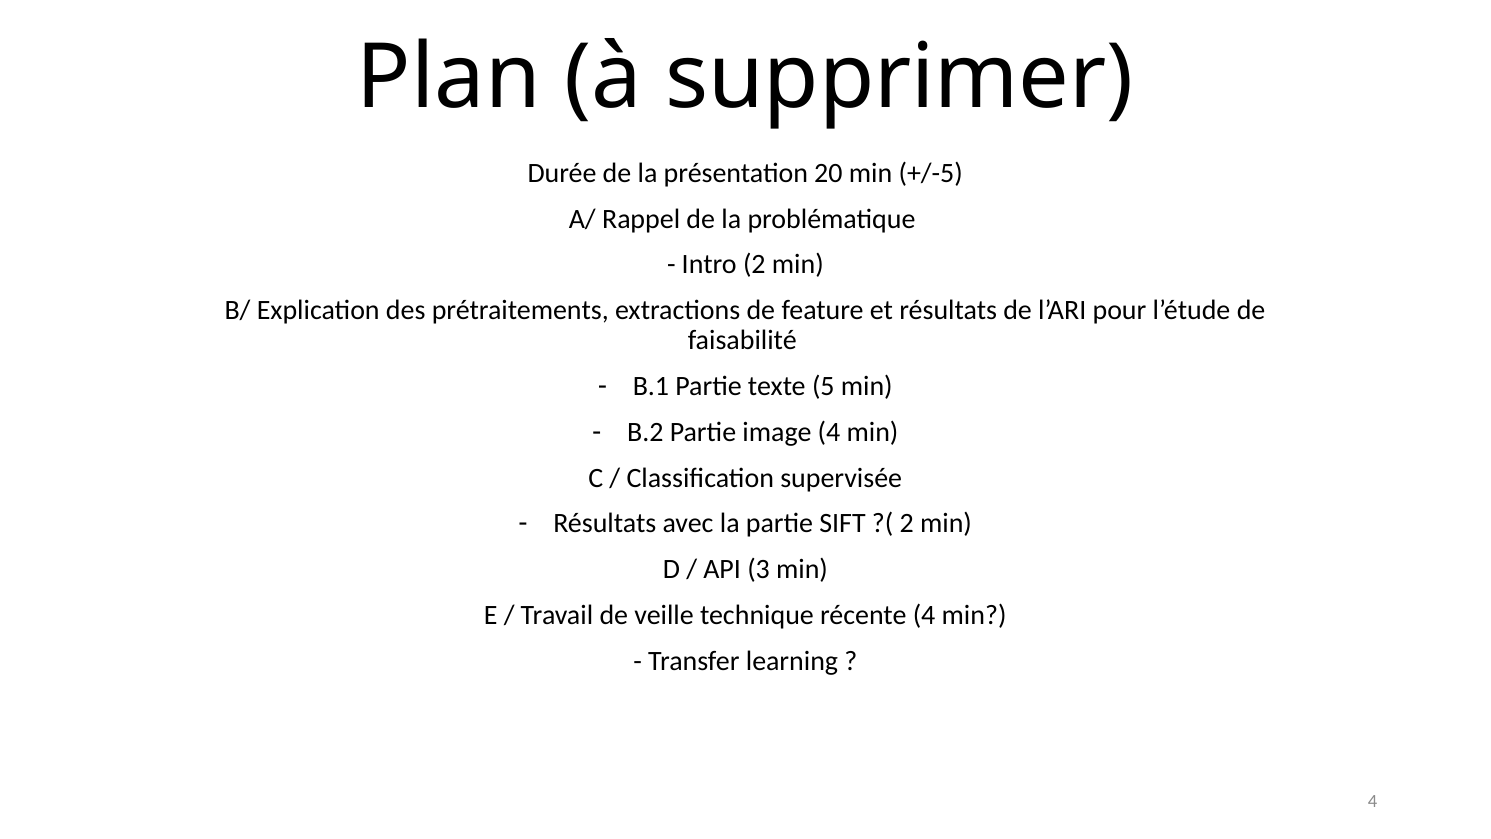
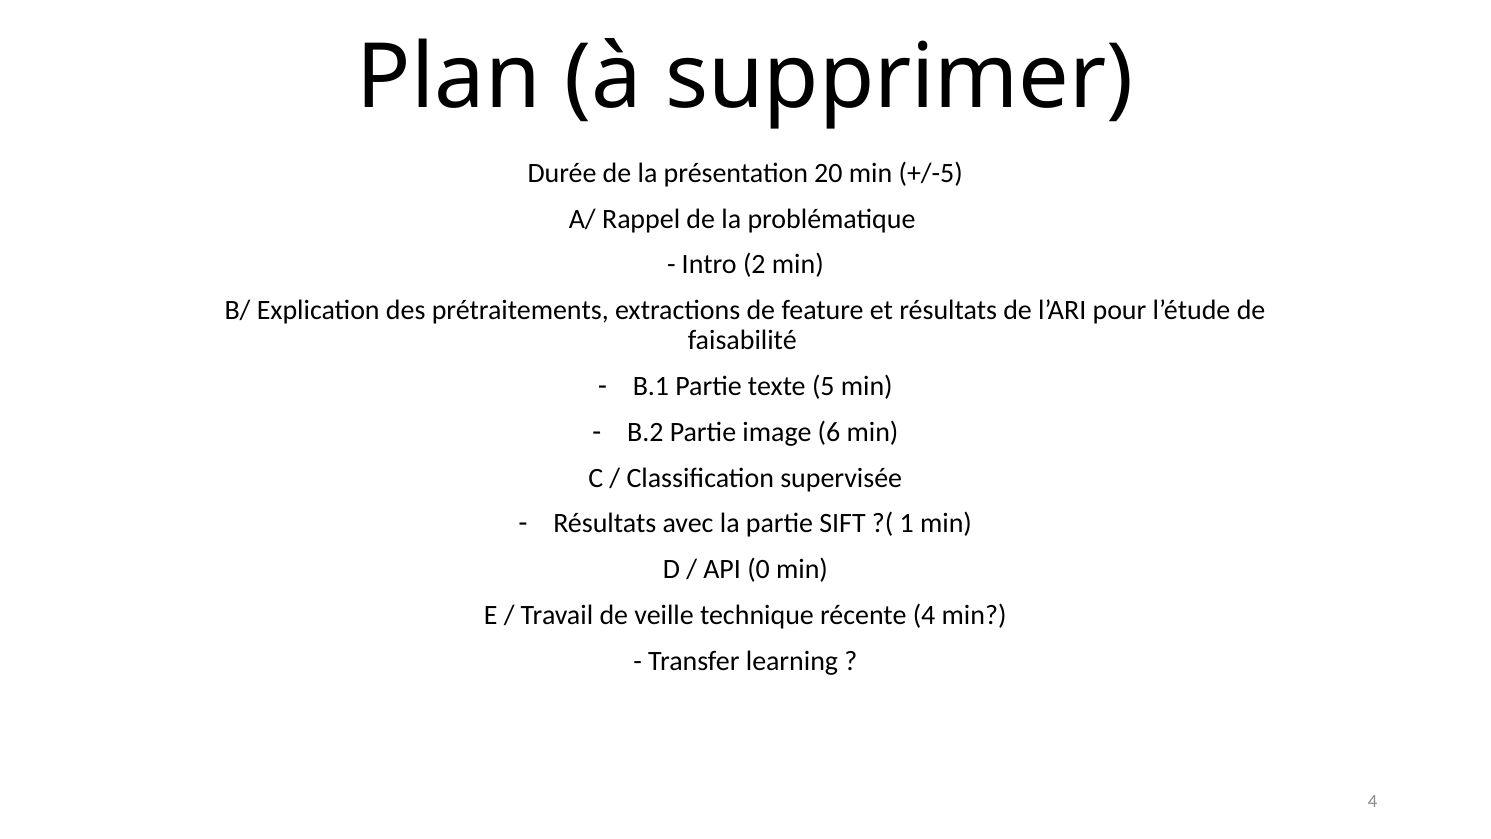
image 4: 4 -> 6 (829, 432)
2: 2 -> 1 (907, 523)
3: 3 -> 0 (759, 569)
